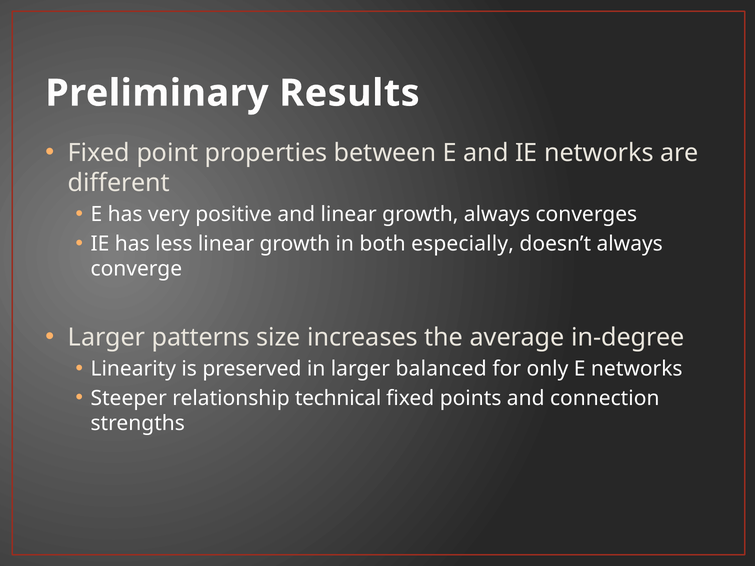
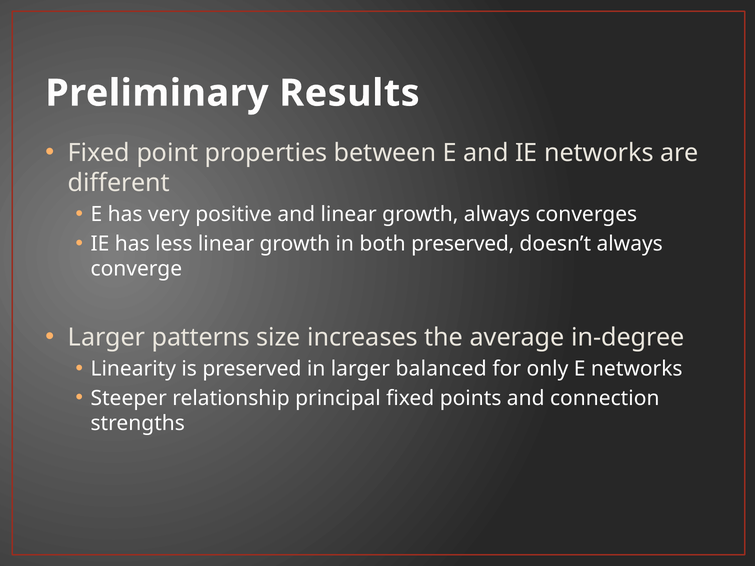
both especially: especially -> preserved (463, 244)
technical: technical -> principal (338, 398)
